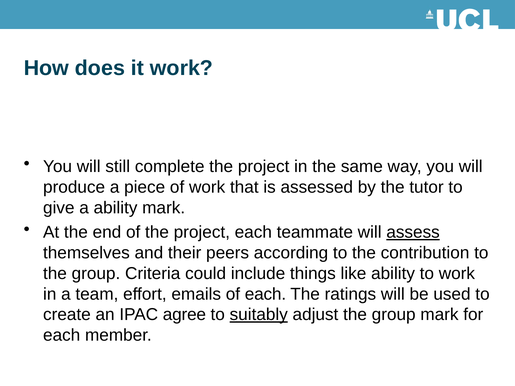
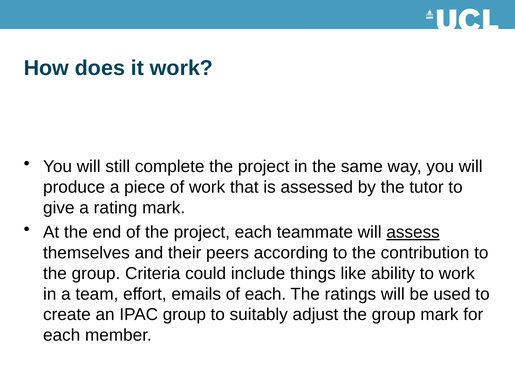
a ability: ability -> rating (115, 208)
IPAC agree: agree -> group (184, 315)
suitably underline: present -> none (259, 315)
